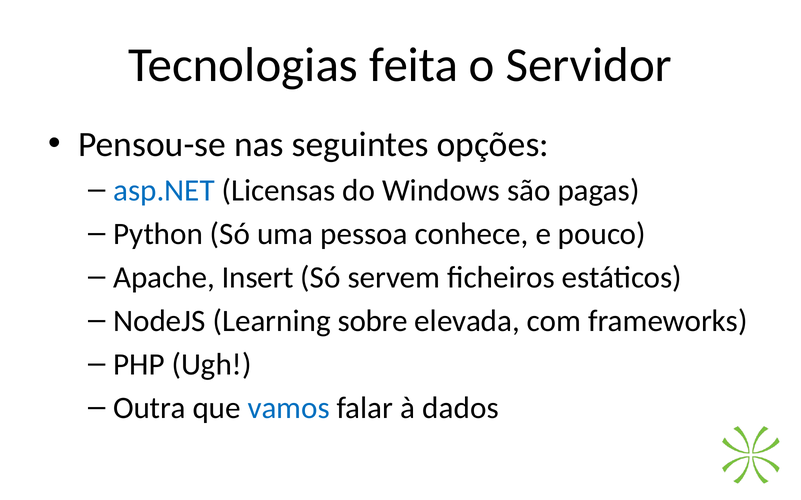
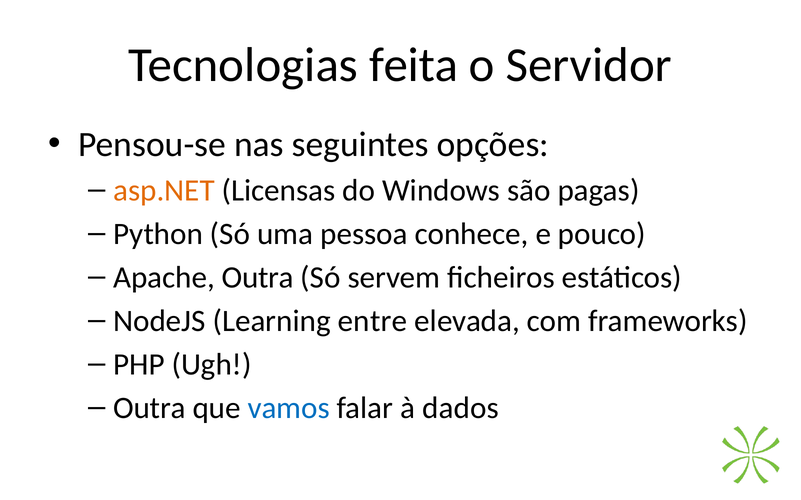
asp.NET colour: blue -> orange (164, 191)
Apache Insert: Insert -> Outra (258, 278)
sobre: sobre -> entre (372, 321)
